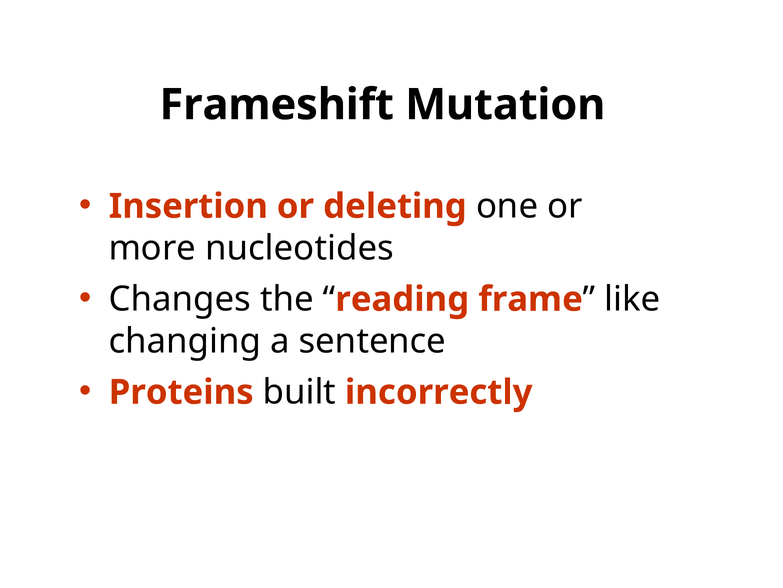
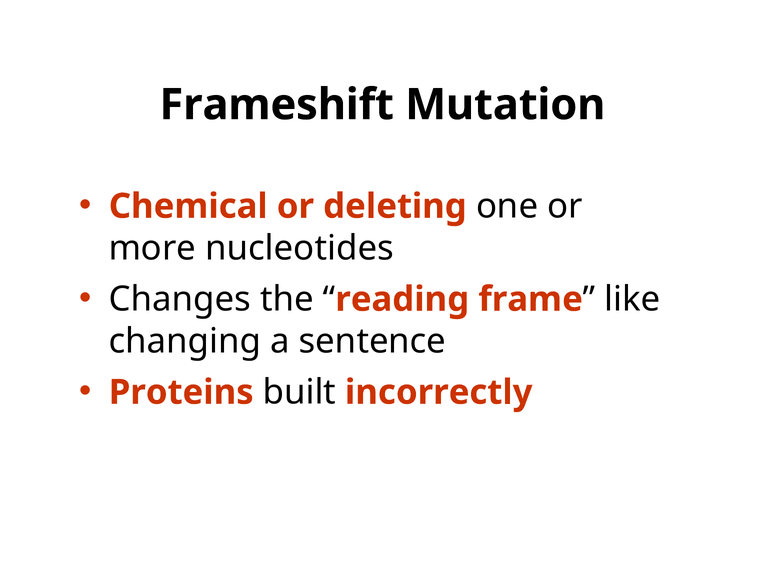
Insertion: Insertion -> Chemical (188, 206)
